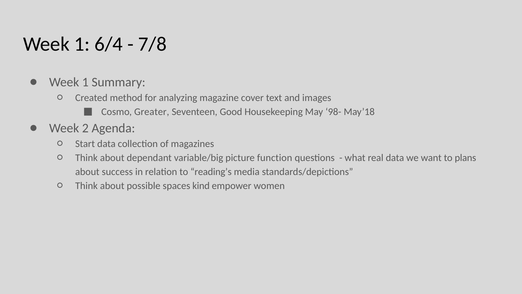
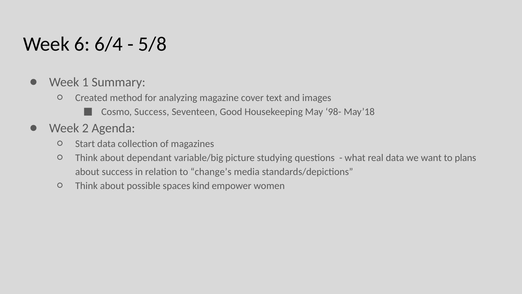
1: 1 -> 6 (82, 44)
7/8: 7/8 -> 5/8 (152, 44)
Cosmo Greater: Greater -> Success (152, 112)
function: function -> studying (275, 158)
reading’s: reading’s -> change’s (211, 172)
